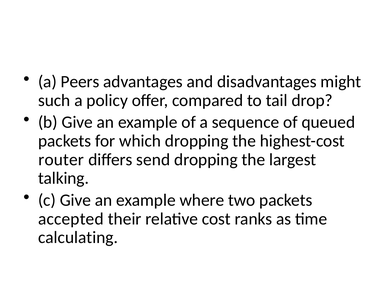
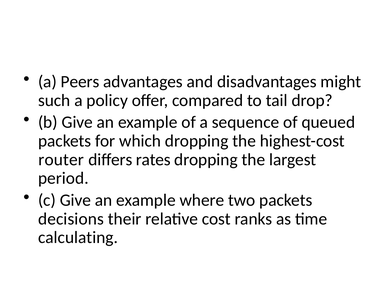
send: send -> rates (153, 160)
talking: talking -> period (63, 179)
accepted: accepted -> decisions (71, 219)
